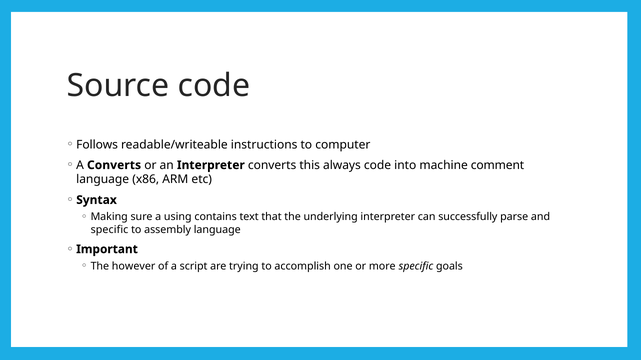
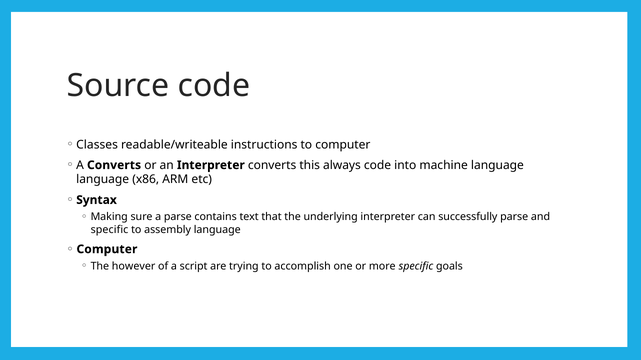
Follows: Follows -> Classes (97, 145)
machine comment: comment -> language (497, 165)
a using: using -> parse (178, 217)
Important: Important -> Computer (107, 250)
